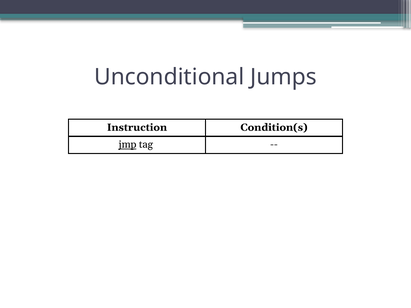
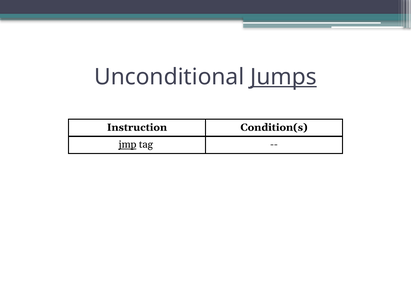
Jumps underline: none -> present (284, 77)
